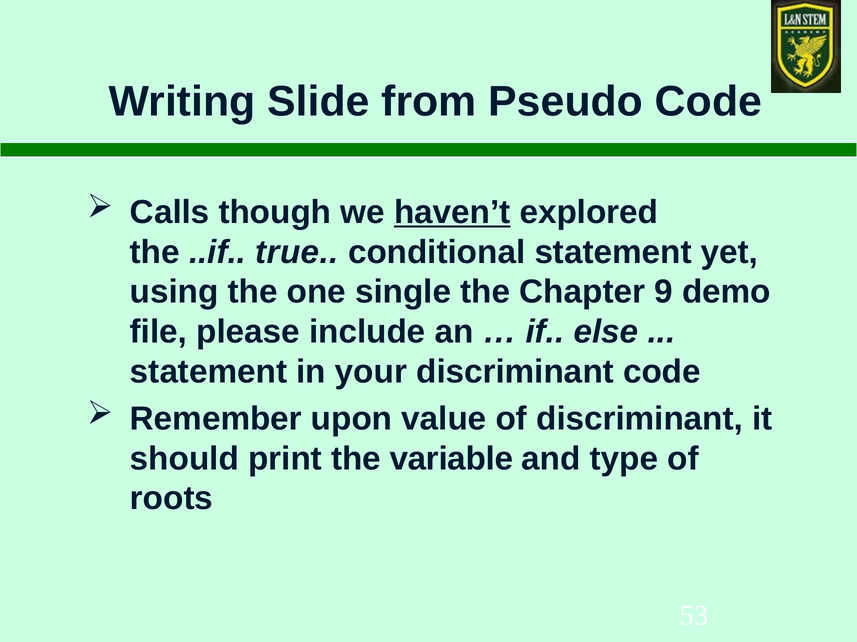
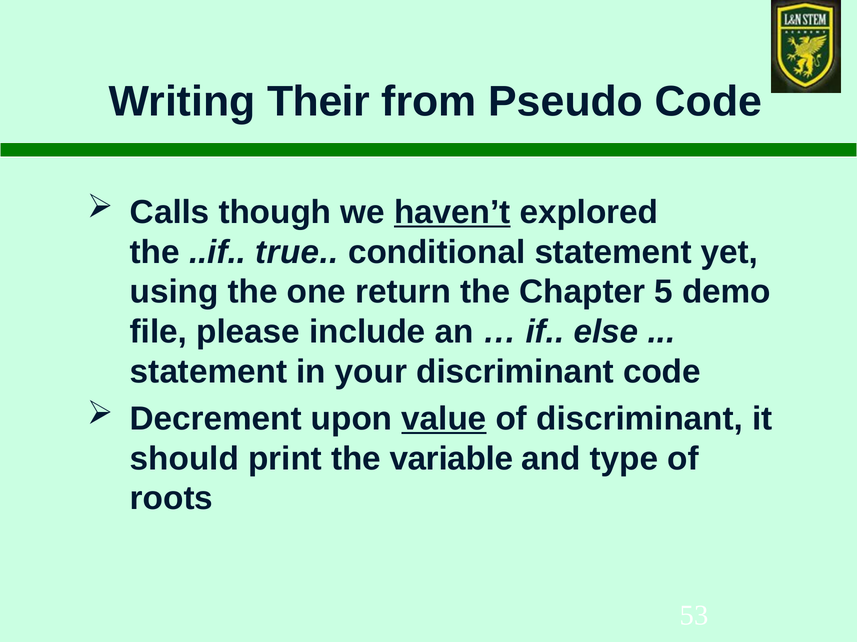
Slide: Slide -> Their (319, 102)
single: single -> return (403, 292)
9: 9 -> 5 (664, 292)
Remember: Remember -> Decrement (216, 419)
value underline: none -> present (444, 419)
